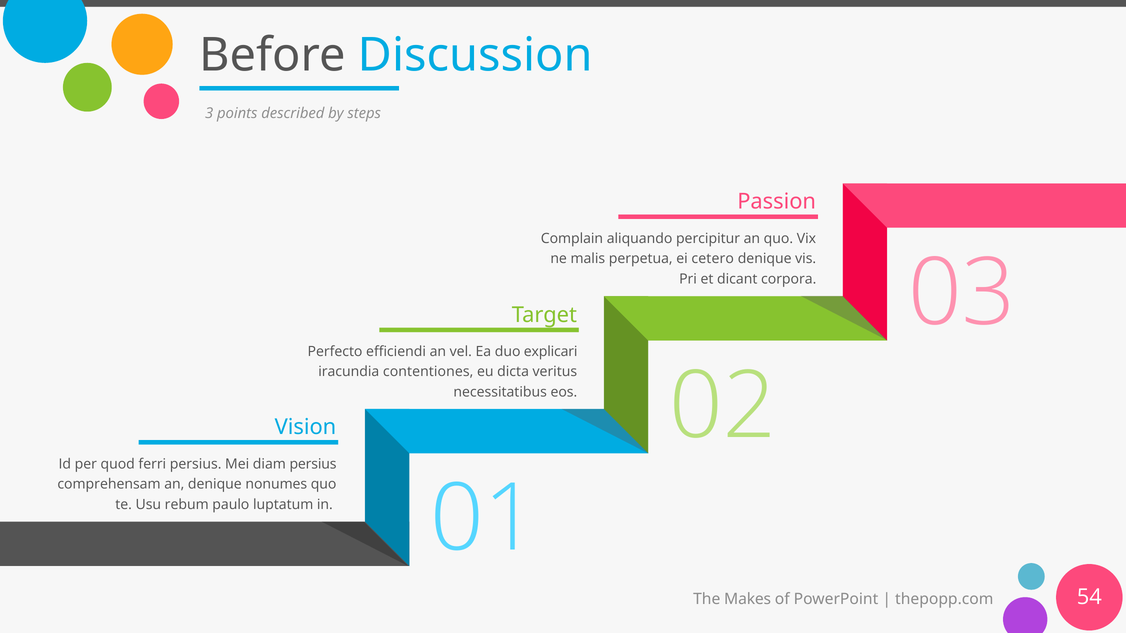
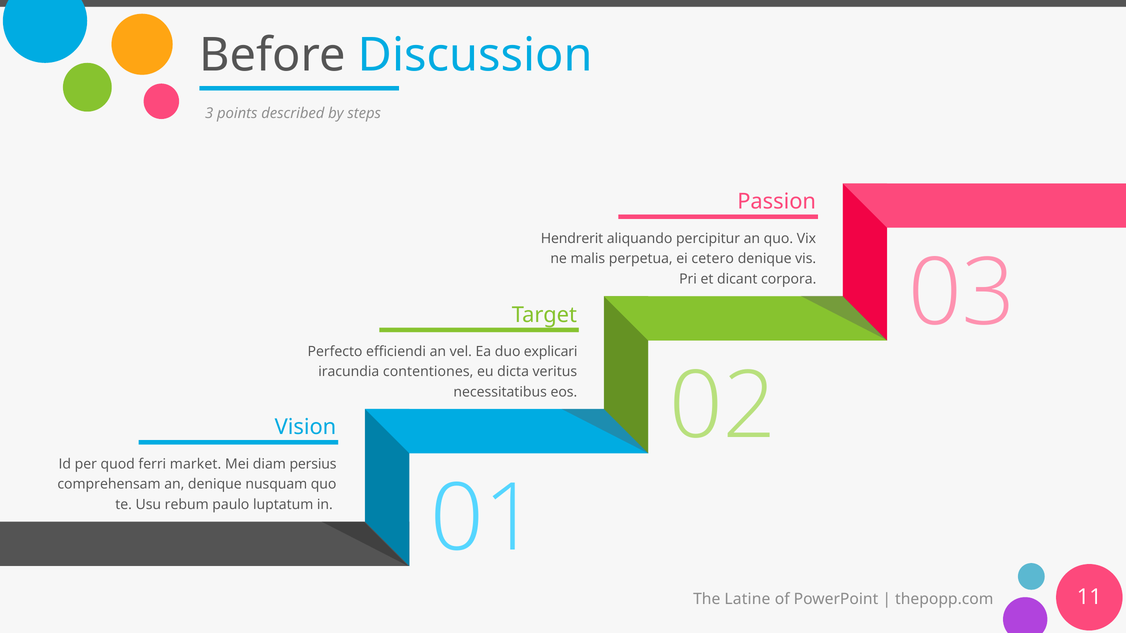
Complain: Complain -> Hendrerit (572, 239)
ferri persius: persius -> market (196, 464)
nonumes: nonumes -> nusquam (276, 485)
Makes: Makes -> Latine (747, 599)
54: 54 -> 11 (1089, 597)
